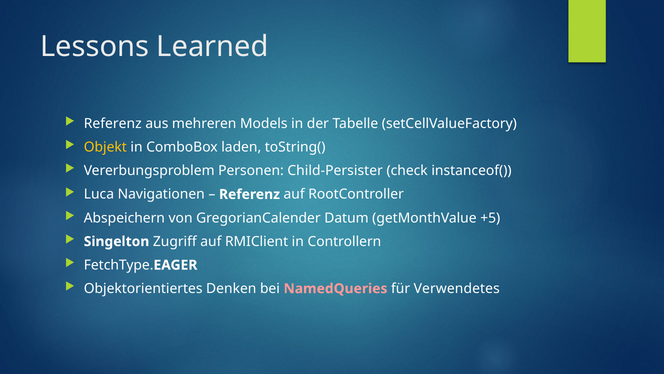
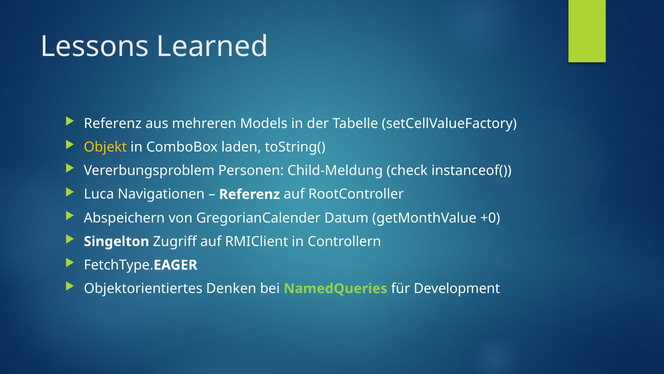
Child-Persister: Child-Persister -> Child-Meldung (335, 171)
+5: +5 -> +0 (490, 218)
NamedQueries colour: pink -> light green (335, 288)
Verwendetes: Verwendetes -> Development (457, 288)
